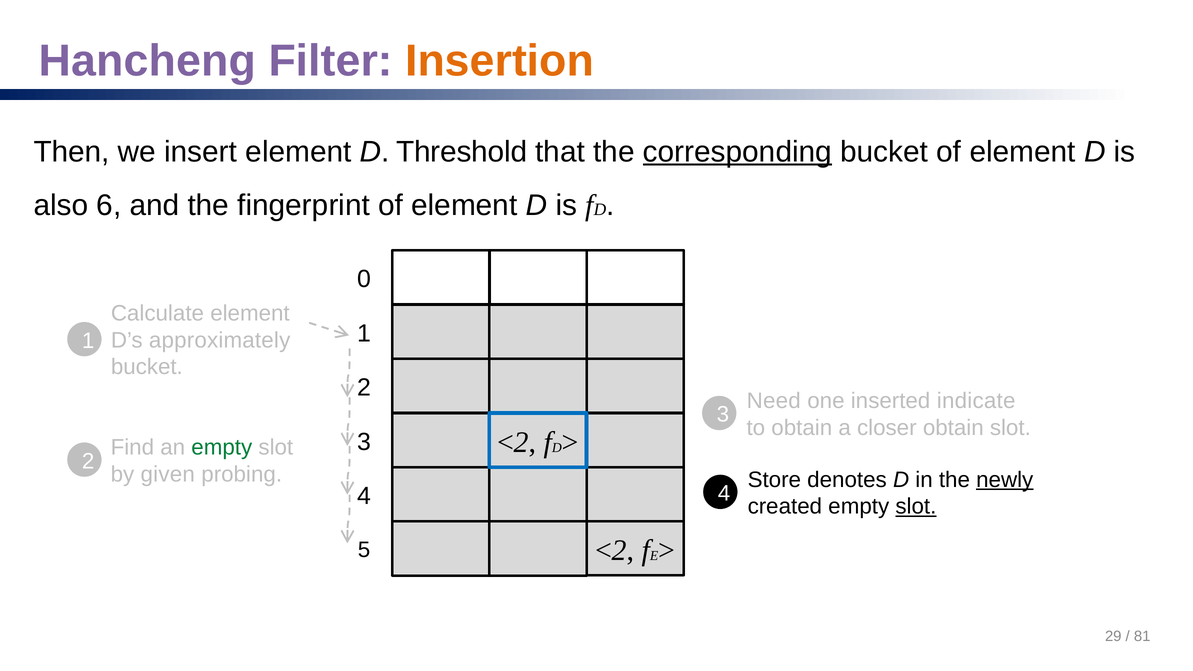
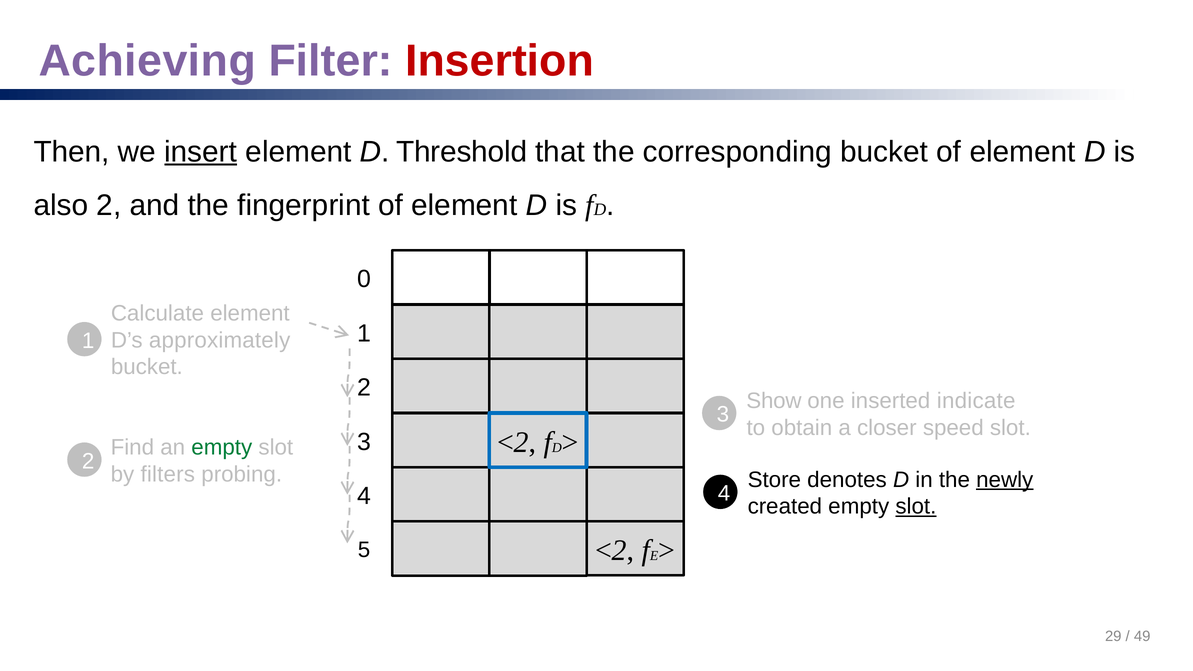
Hancheng: Hancheng -> Achieving (147, 61)
Insertion colour: orange -> red (500, 61)
insert underline: none -> present (201, 152)
corresponding underline: present -> none (737, 152)
also 6: 6 -> 2 (109, 205)
Need: Need -> Show (774, 401)
closer obtain: obtain -> speed (953, 428)
given: given -> filters (168, 474)
81: 81 -> 49 (1142, 636)
